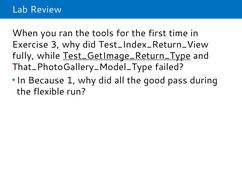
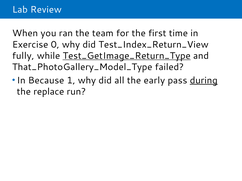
tools: tools -> team (103, 33)
3: 3 -> 0 (55, 45)
good: good -> early (154, 81)
during underline: none -> present (204, 81)
flexible: flexible -> replace (49, 92)
